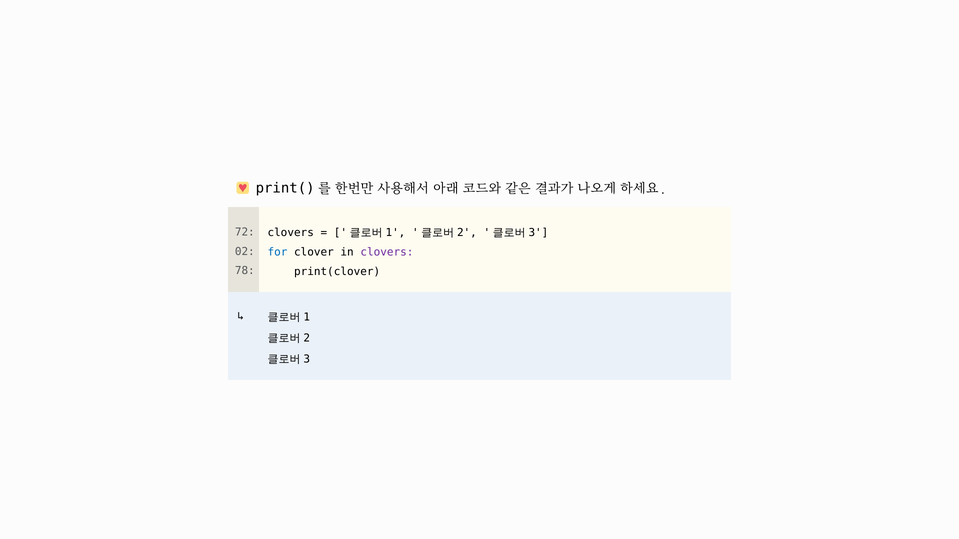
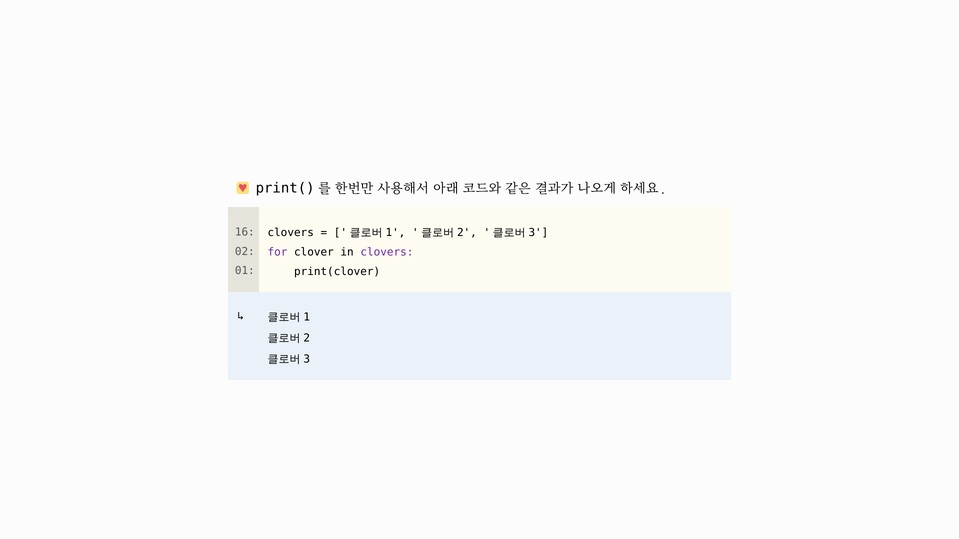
72: 72 -> 16 (245, 233)
for colour: blue -> purple (277, 253)
78: 78 -> 01 (245, 271)
